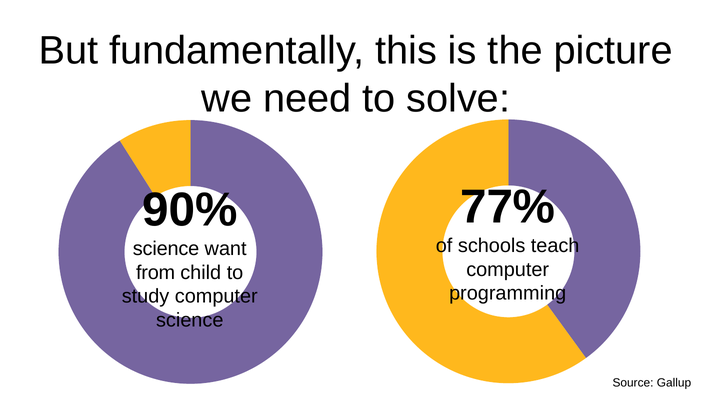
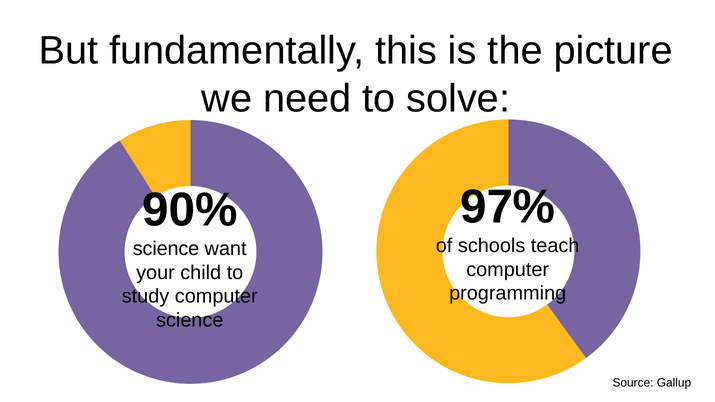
77%: 77% -> 97% (508, 207)
from: from -> your (156, 273)
